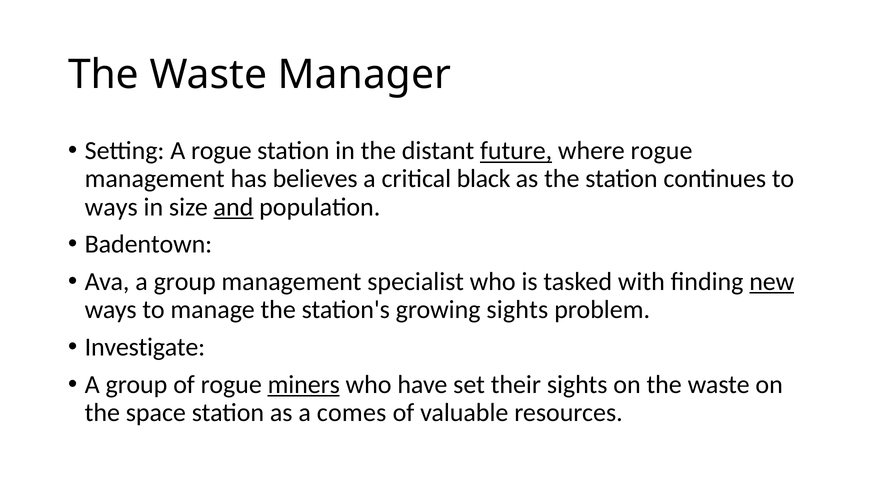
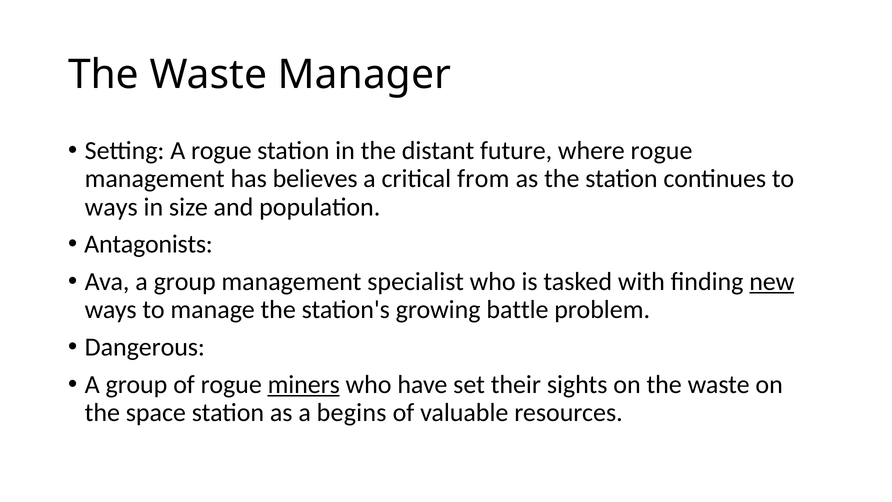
future underline: present -> none (516, 151)
black: black -> from (483, 179)
and underline: present -> none (233, 207)
Badentown: Badentown -> Antagonists (149, 244)
growing sights: sights -> battle (517, 310)
Investigate: Investigate -> Dangerous (145, 347)
comes: comes -> begins (352, 412)
